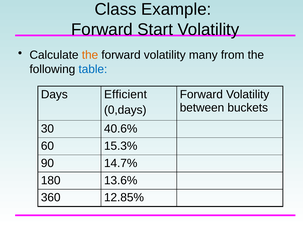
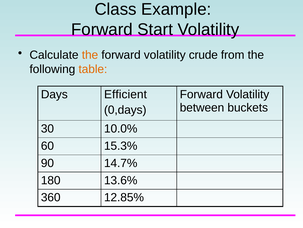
many: many -> crude (203, 55)
table colour: blue -> orange (93, 69)
40.6%: 40.6% -> 10.0% (121, 128)
